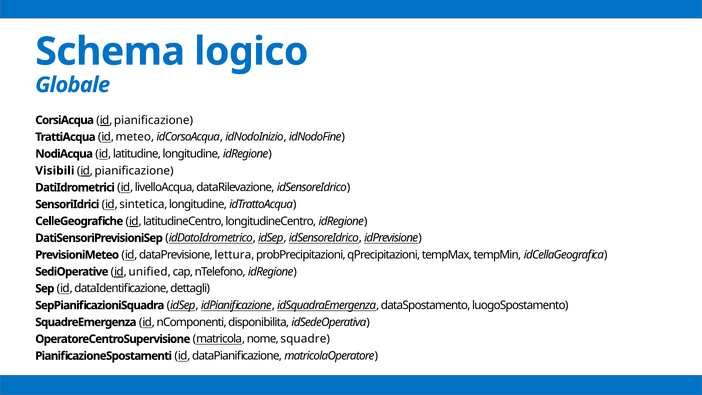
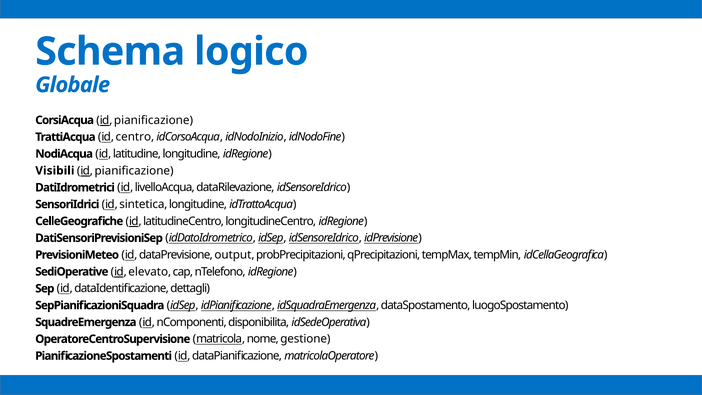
meteo: meteo -> centro (135, 137)
lettura: lettura -> output (234, 255)
unified: unified -> elevato (150, 272)
squadre: squadre -> gestione (305, 339)
